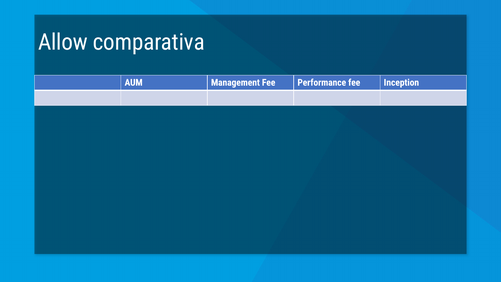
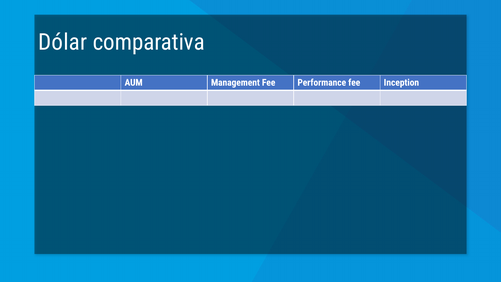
Allow: Allow -> Dólar (63, 42)
